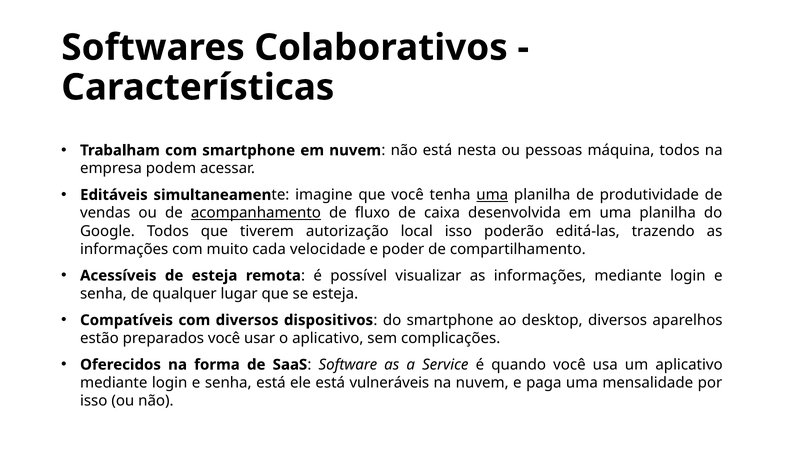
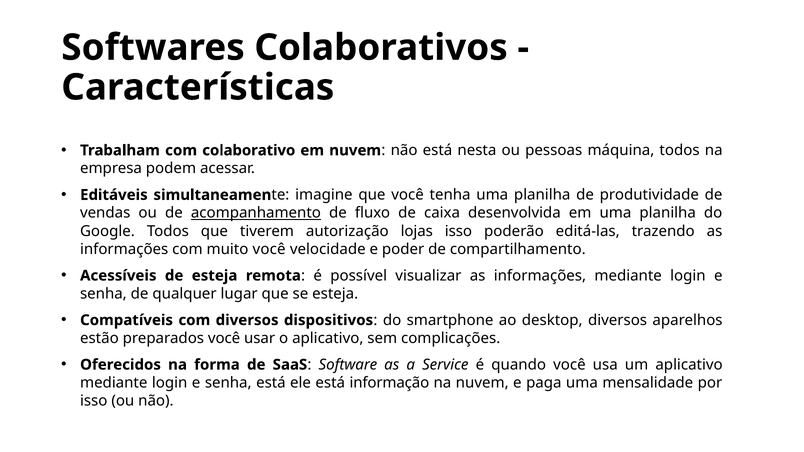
com smartphone: smartphone -> colaborativo (249, 150)
uma underline: present -> none (492, 195)
local: local -> lojas (417, 231)
muito cada: cada -> você (269, 249)
vulneráveis: vulneráveis -> informação (389, 383)
